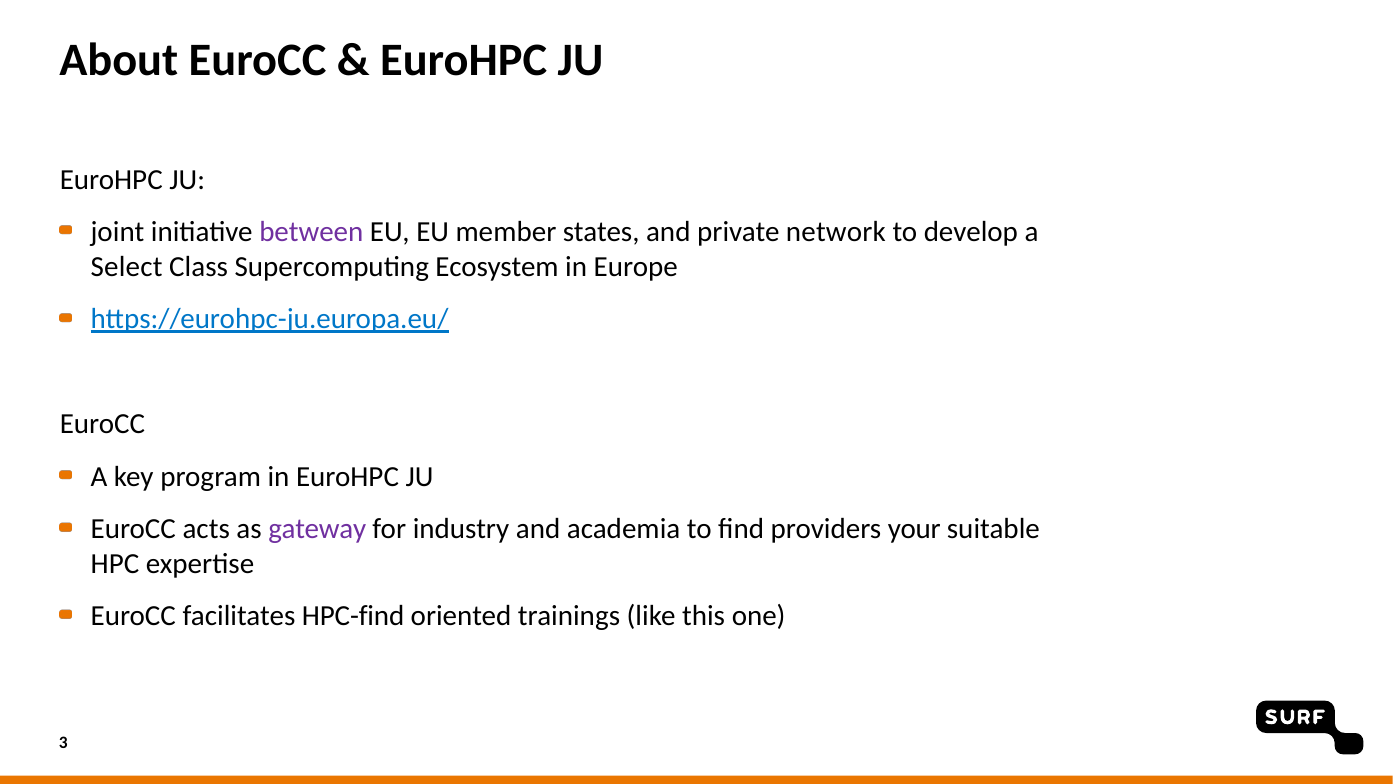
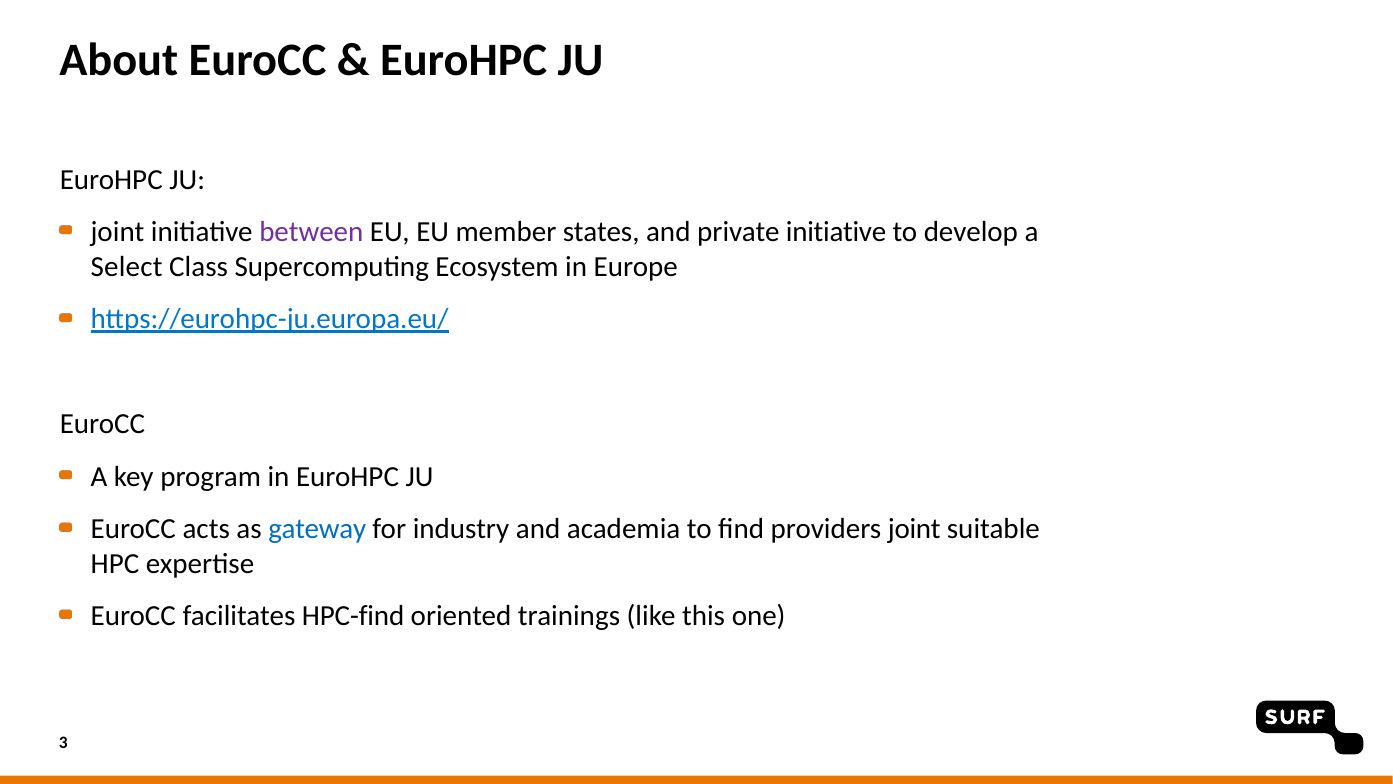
private network: network -> initiative (836, 232)
gateway colour: purple -> blue (317, 529)
providers your: your -> joint (914, 529)
